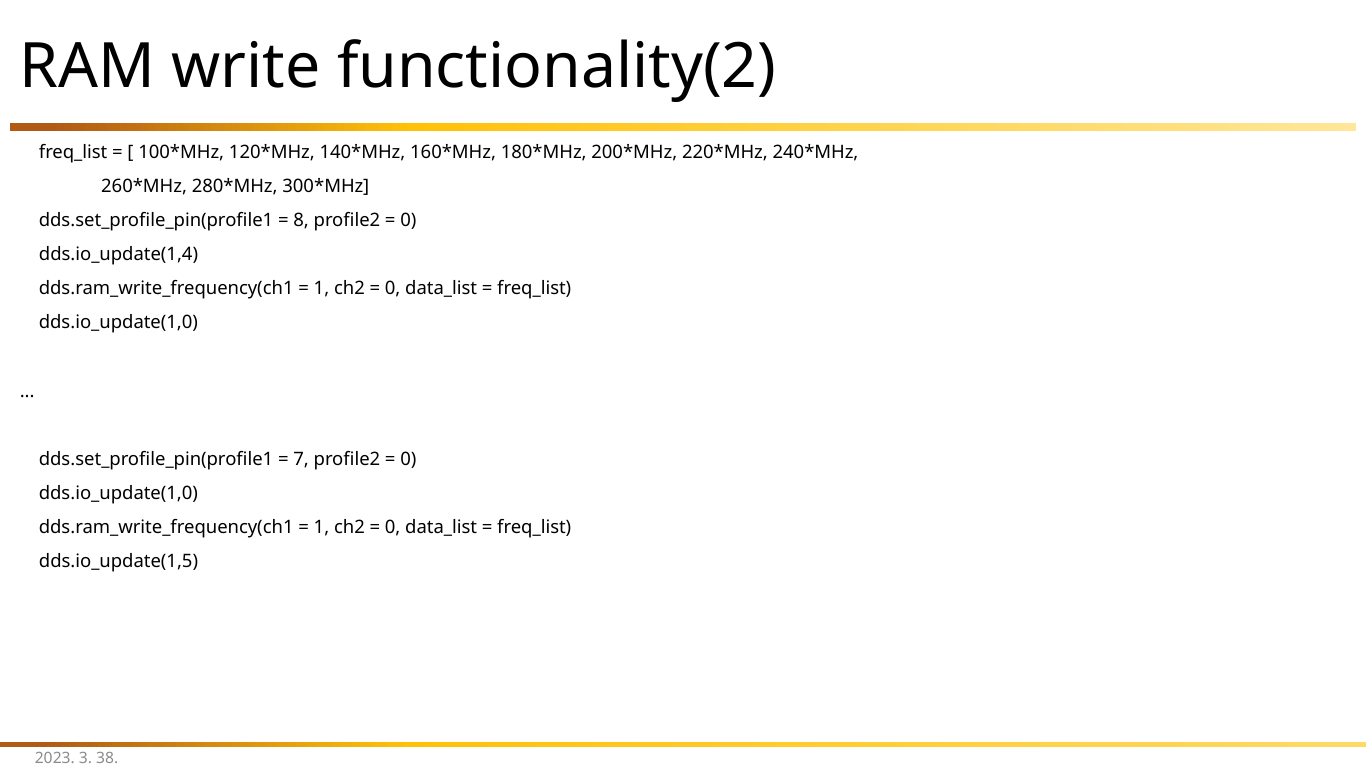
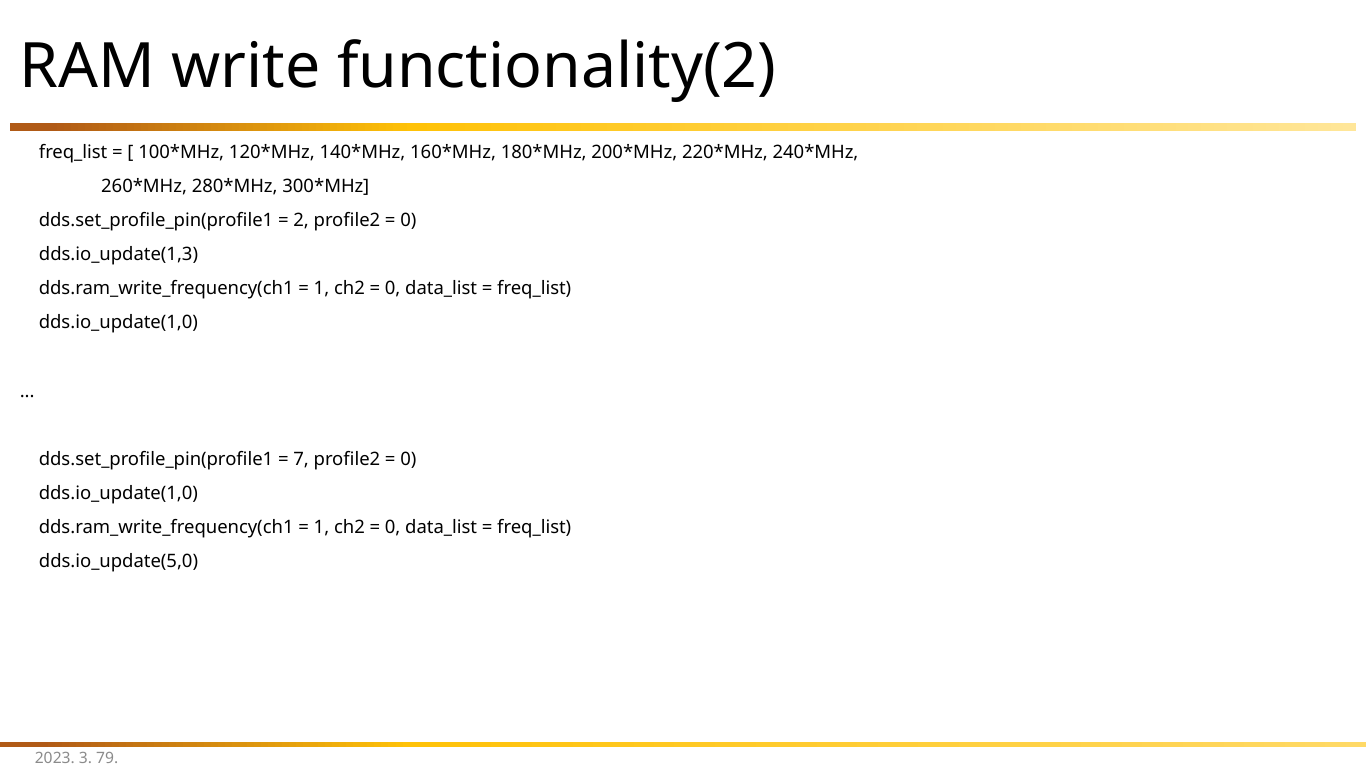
8: 8 -> 2 (301, 221)
dds.io_update(1,4: dds.io_update(1,4 -> dds.io_update(1,3 (118, 255)
dds.io_update(1,5: dds.io_update(1,5 -> dds.io_update(5,0 (118, 562)
38: 38 -> 79 (107, 758)
